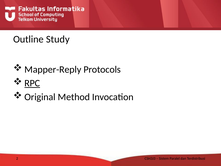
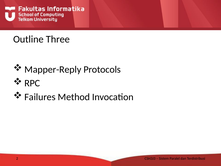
Study: Study -> Three (58, 39)
RPC underline: present -> none (32, 83)
Original: Original -> Failures (40, 97)
